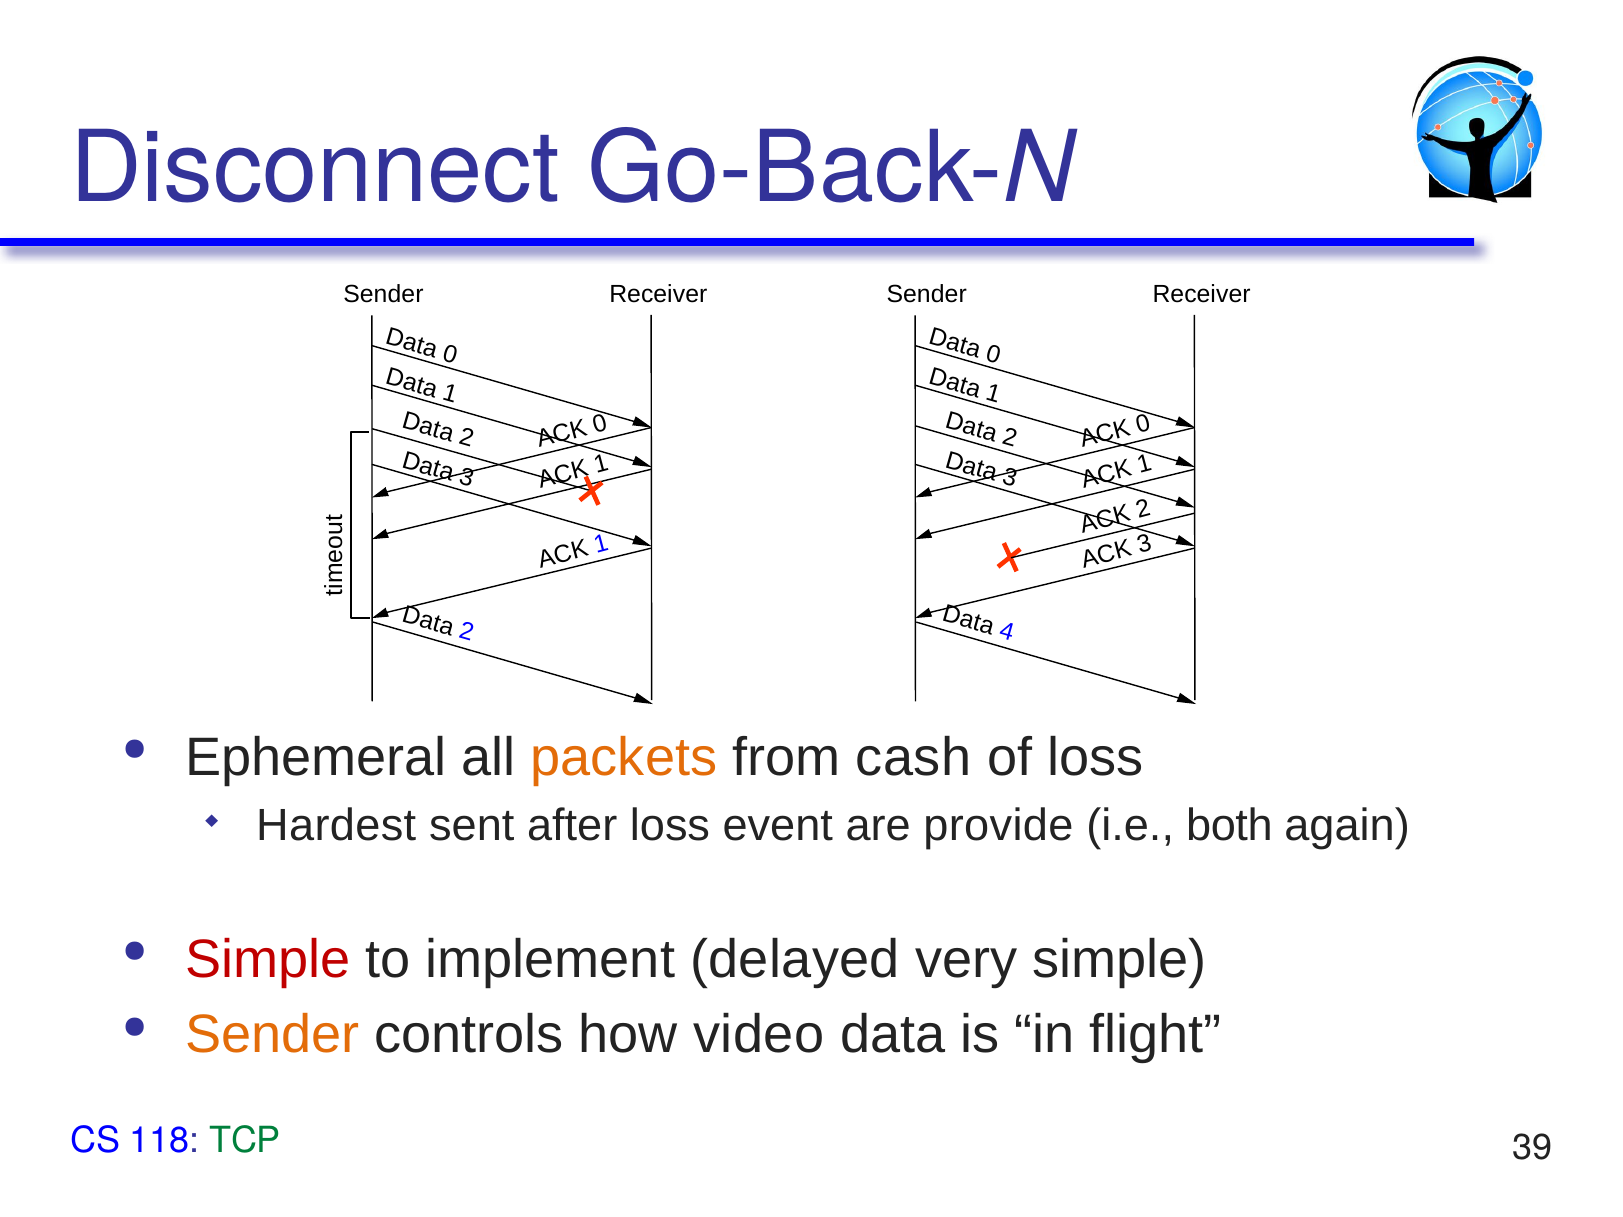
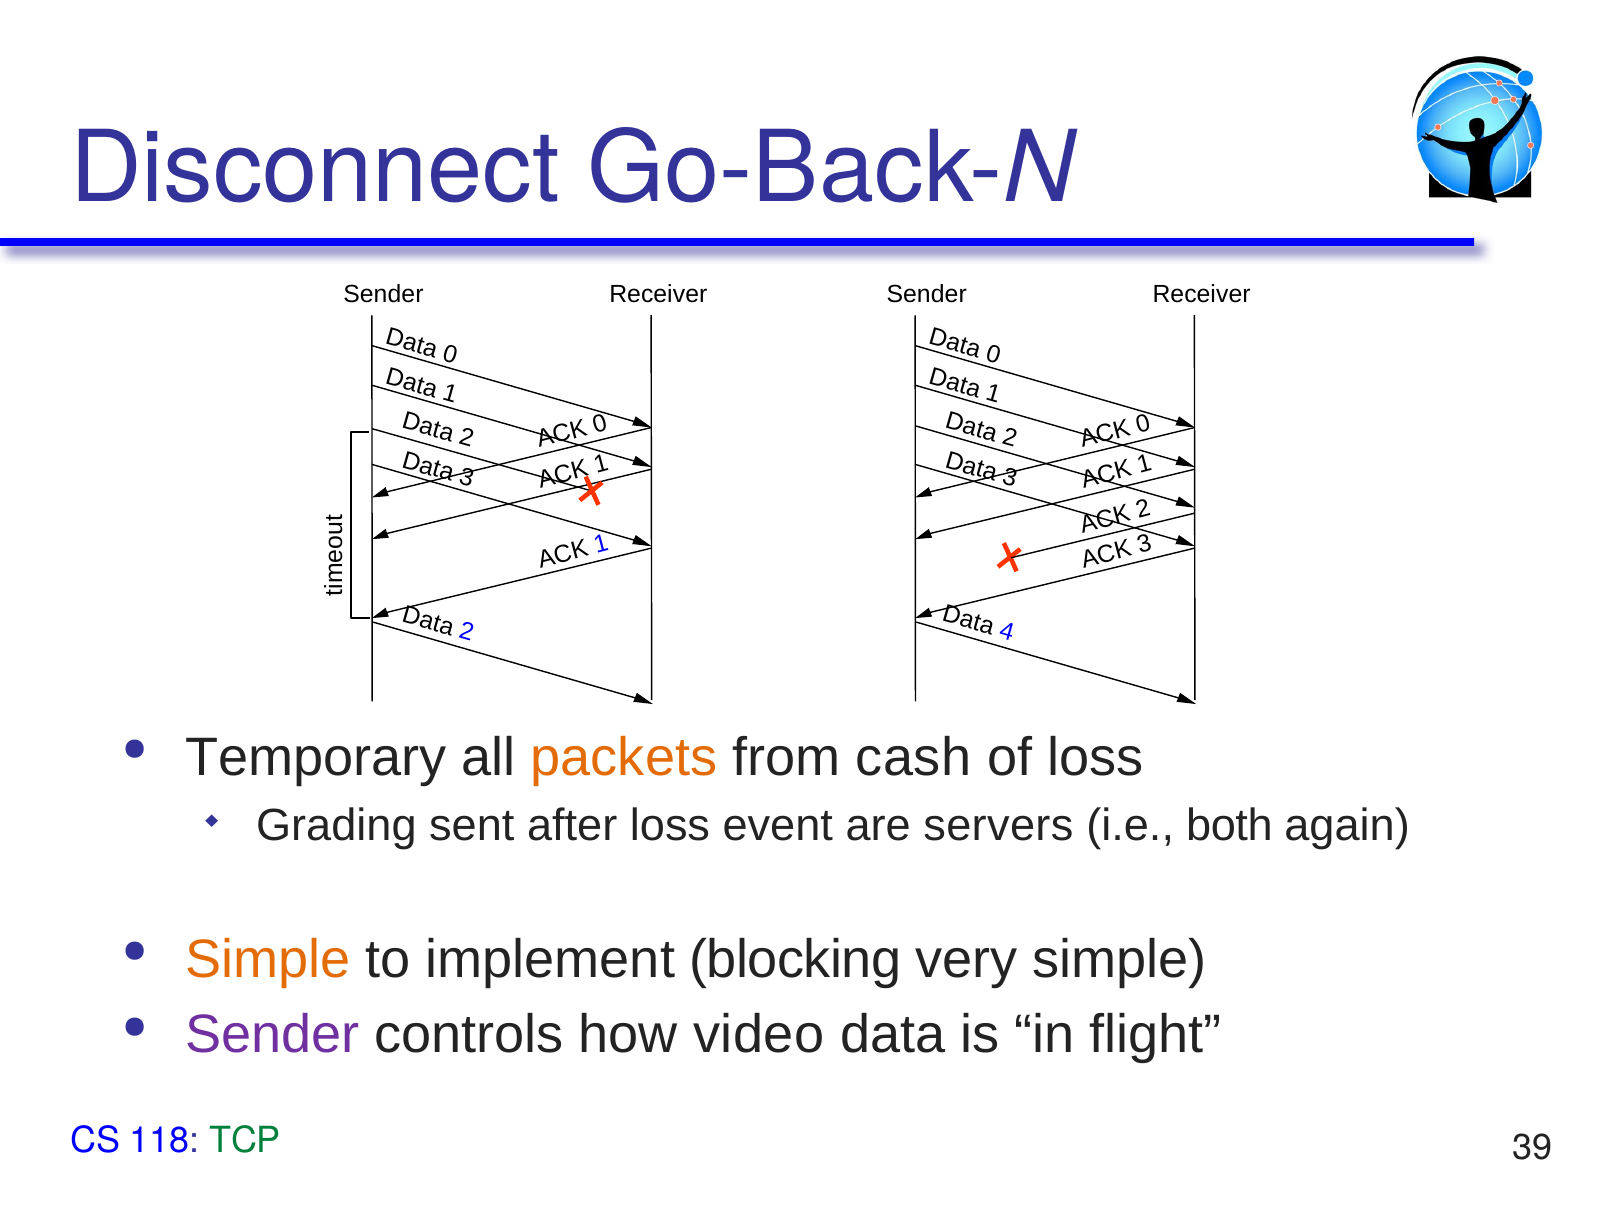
Ephemeral: Ephemeral -> Temporary (316, 758)
Hardest: Hardest -> Grading (336, 825)
provide: provide -> servers (998, 825)
Simple colour: red -> orange (268, 960)
delayed: delayed -> blocking (795, 960)
Sender colour: orange -> purple (272, 1035)
